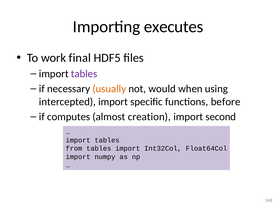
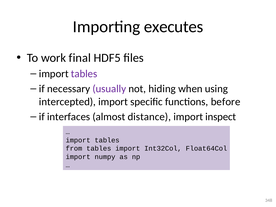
usually colour: orange -> purple (109, 89)
would: would -> hiding (162, 89)
computes: computes -> interfaces (69, 117)
creation: creation -> distance (149, 117)
second: second -> inspect (221, 117)
